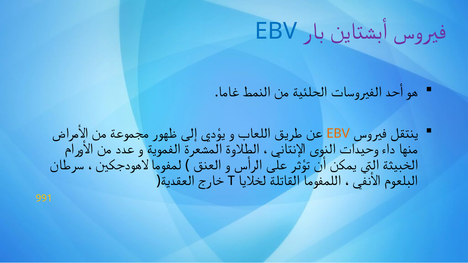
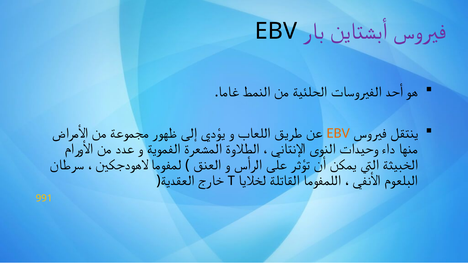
EBV colour: blue -> black (276, 31)
